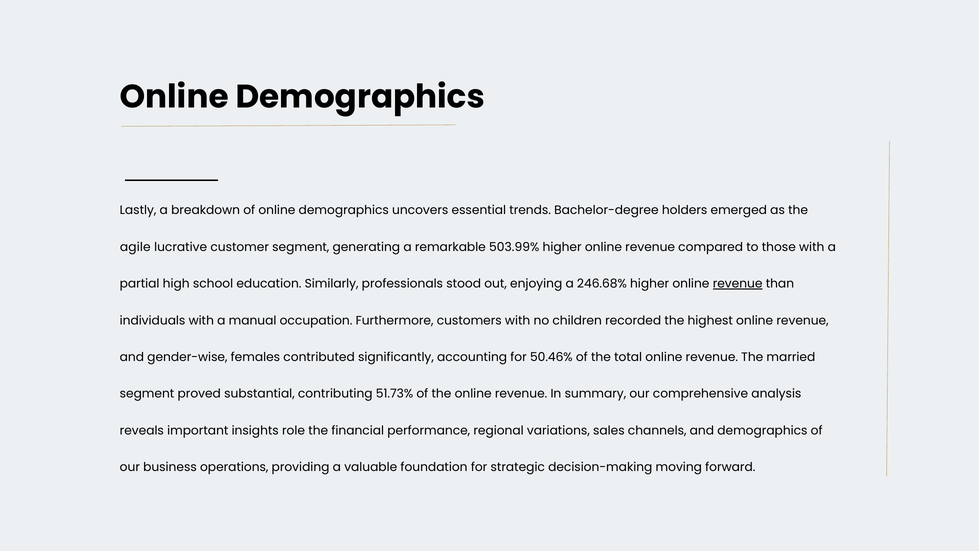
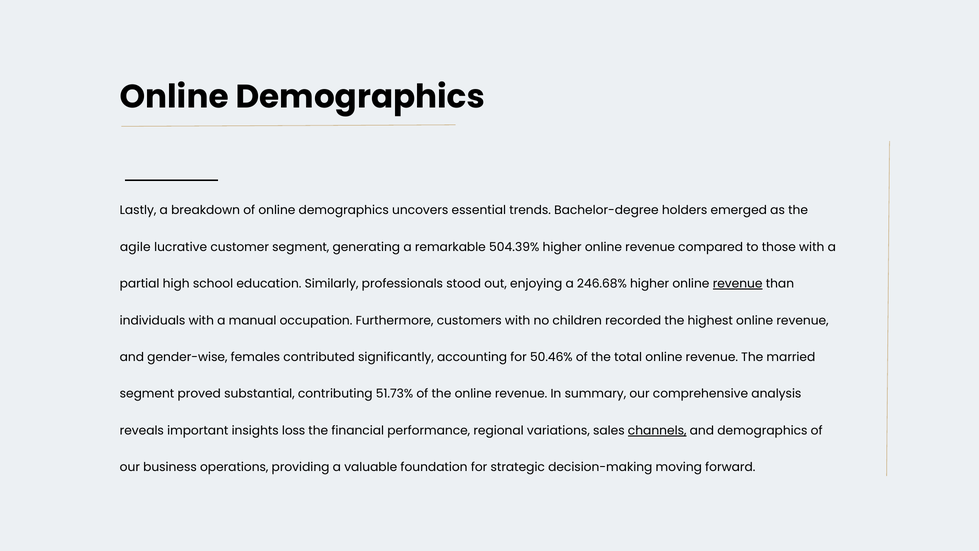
503.99%: 503.99% -> 504.39% (514, 247)
role: role -> loss (294, 430)
channels underline: none -> present (657, 430)
